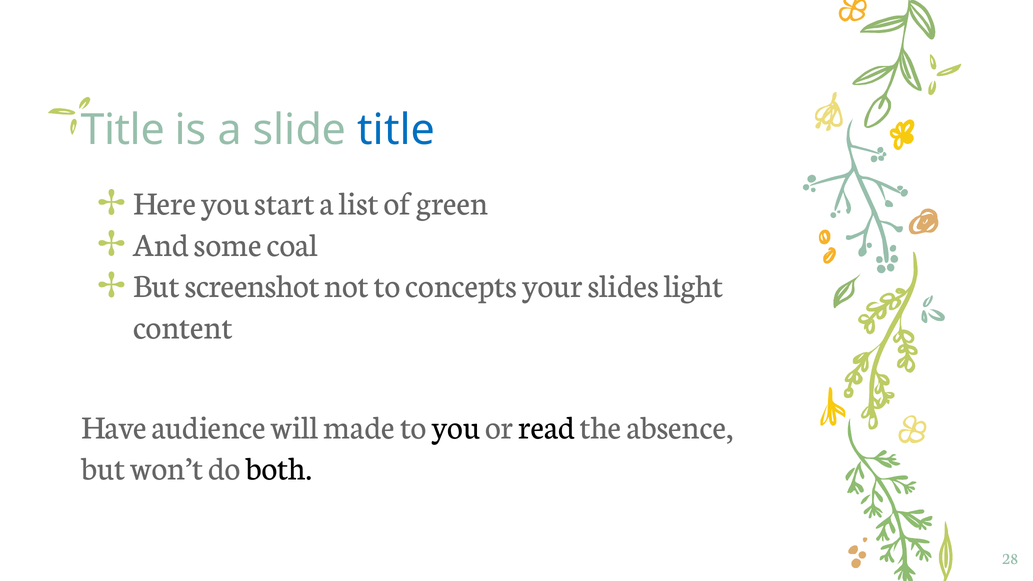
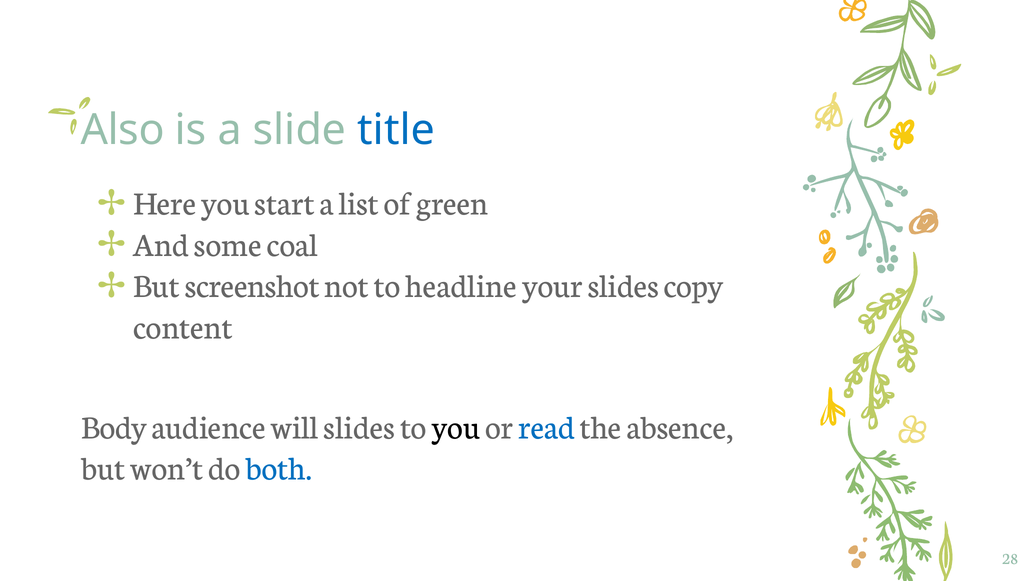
Title: Title -> Also (123, 130)
concepts: concepts -> headline (461, 286)
light: light -> copy (693, 286)
Have: Have -> Body (114, 427)
will made: made -> slides (359, 427)
read colour: black -> blue (546, 427)
both colour: black -> blue (279, 469)
